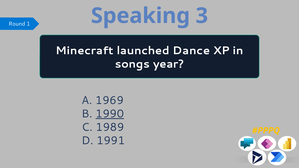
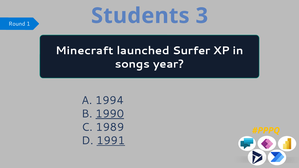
Speaking: Speaking -> Students (140, 16)
Dance: Dance -> Surfer (191, 51)
1969: 1969 -> 1994 (110, 100)
1991 underline: none -> present (111, 141)
